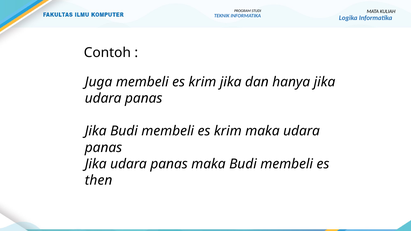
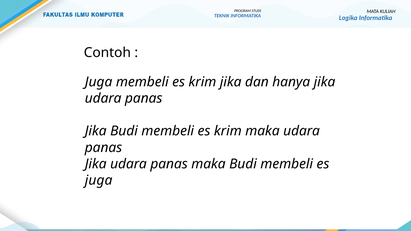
then: then -> juga (99, 181)
